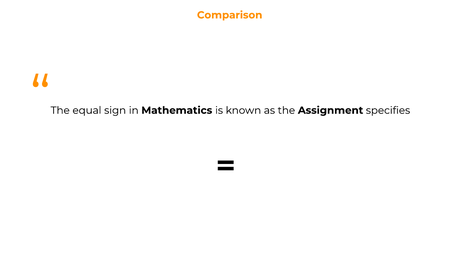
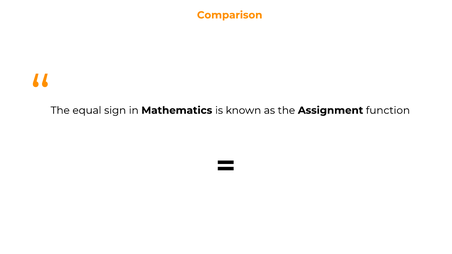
specifies: specifies -> function (388, 110)
